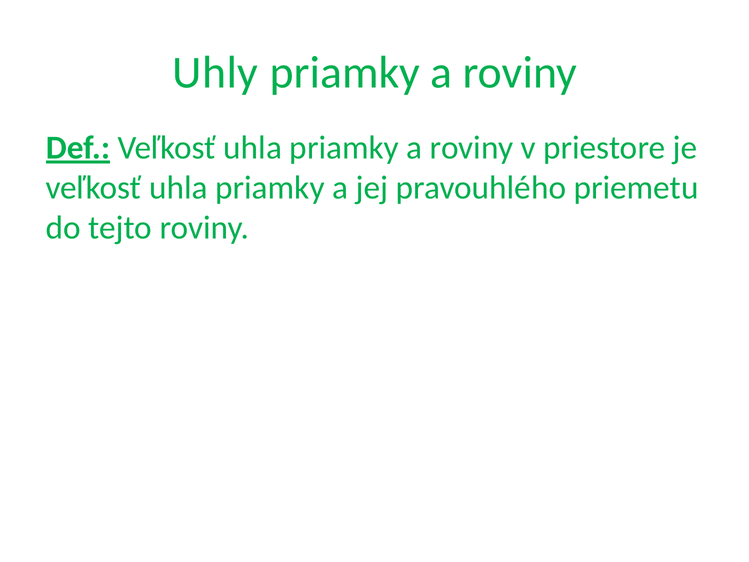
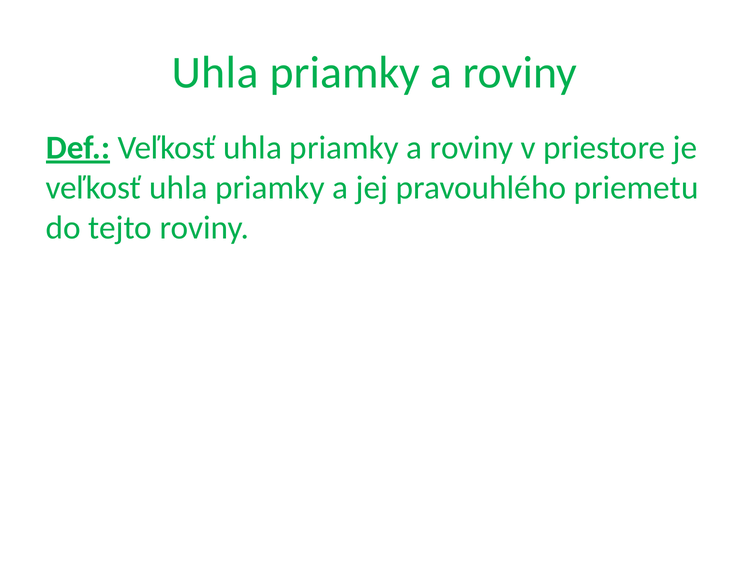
Uhly: Uhly -> Uhla (215, 73)
